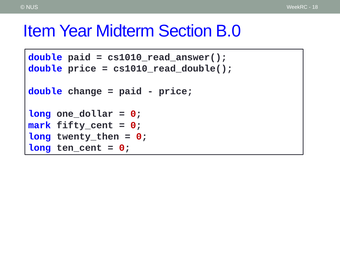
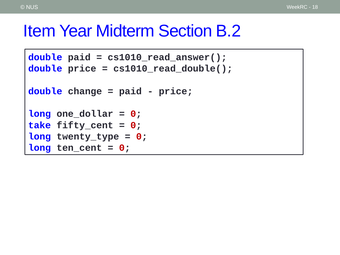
B.0: B.0 -> B.2 (228, 31)
mark: mark -> take (40, 125)
twenty_then: twenty_then -> twenty_type (88, 137)
